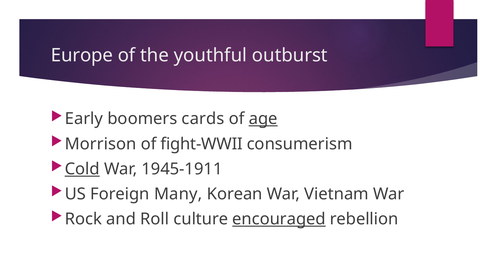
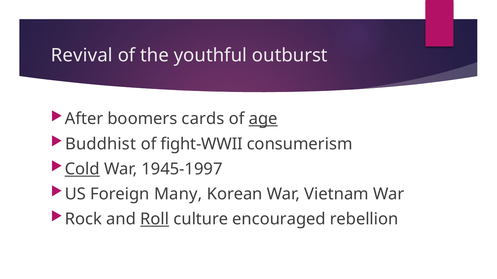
Europe: Europe -> Revival (82, 55)
Early: Early -> After (84, 119)
Morrison: Morrison -> Buddhist (101, 144)
1945-1911: 1945-1911 -> 1945-1997 (182, 169)
Roll underline: none -> present (155, 219)
encouraged underline: present -> none (279, 219)
